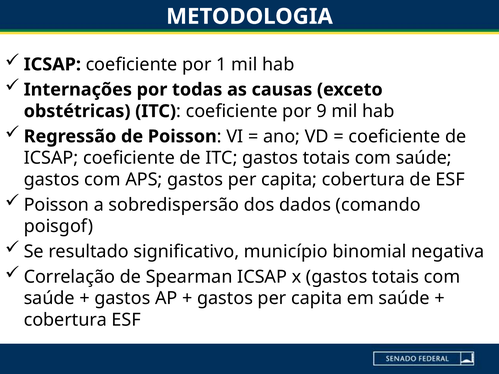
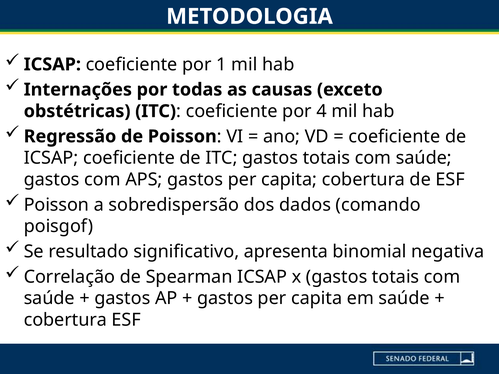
9: 9 -> 4 (321, 111)
município: município -> apresenta (286, 252)
